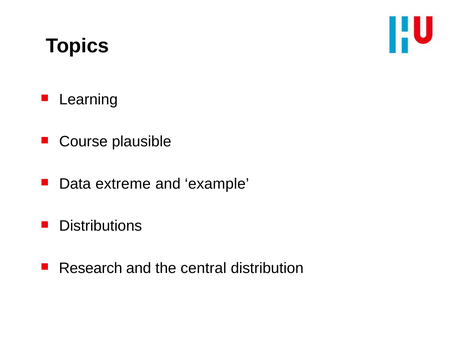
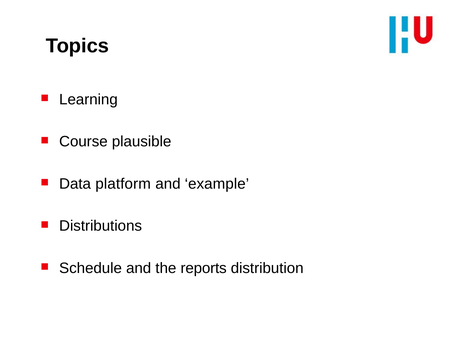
extreme: extreme -> platform (123, 184)
Research: Research -> Schedule (91, 268)
central: central -> reports (204, 268)
